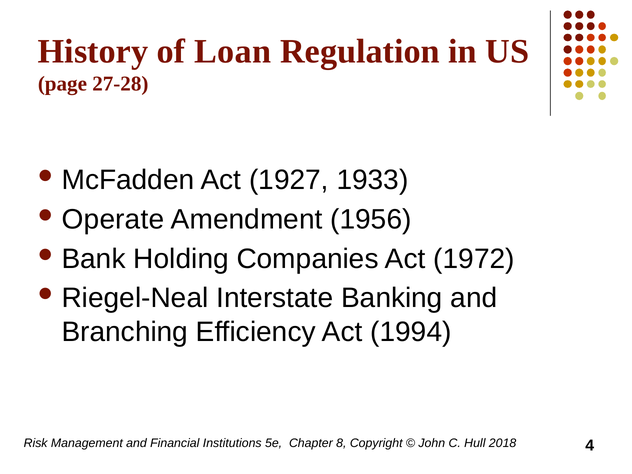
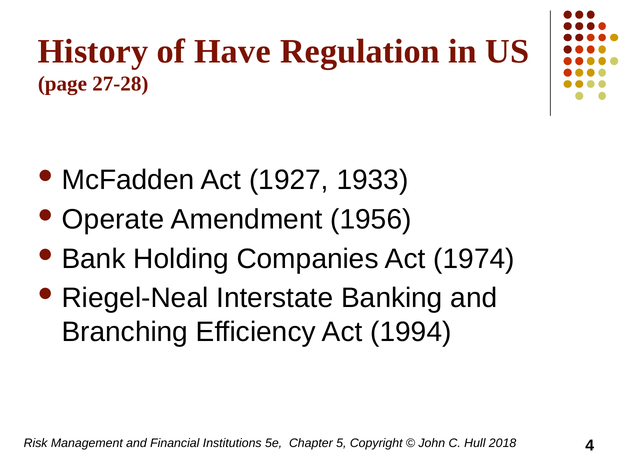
Loan: Loan -> Have (233, 51)
1972: 1972 -> 1974 (474, 259)
8: 8 -> 5 (341, 443)
